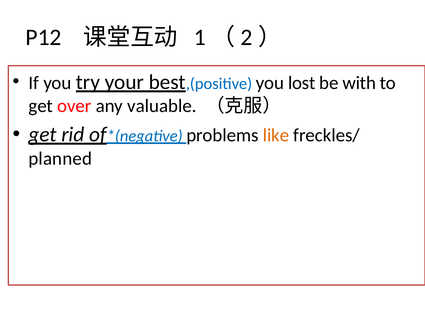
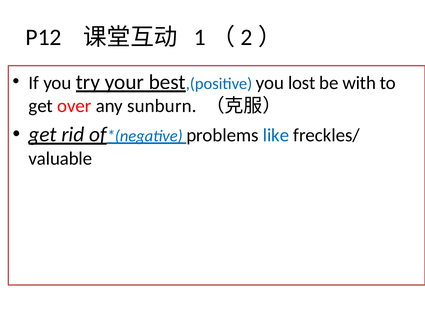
valuable: valuable -> sunburn (162, 106)
like colour: orange -> blue (276, 135)
planned: planned -> valuable (60, 158)
